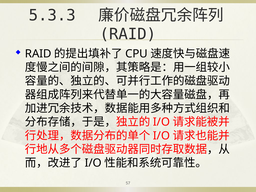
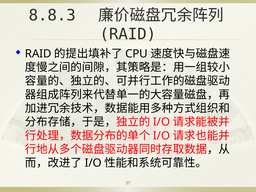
5.3.3: 5.3.3 -> 8.8.3 (52, 15)
